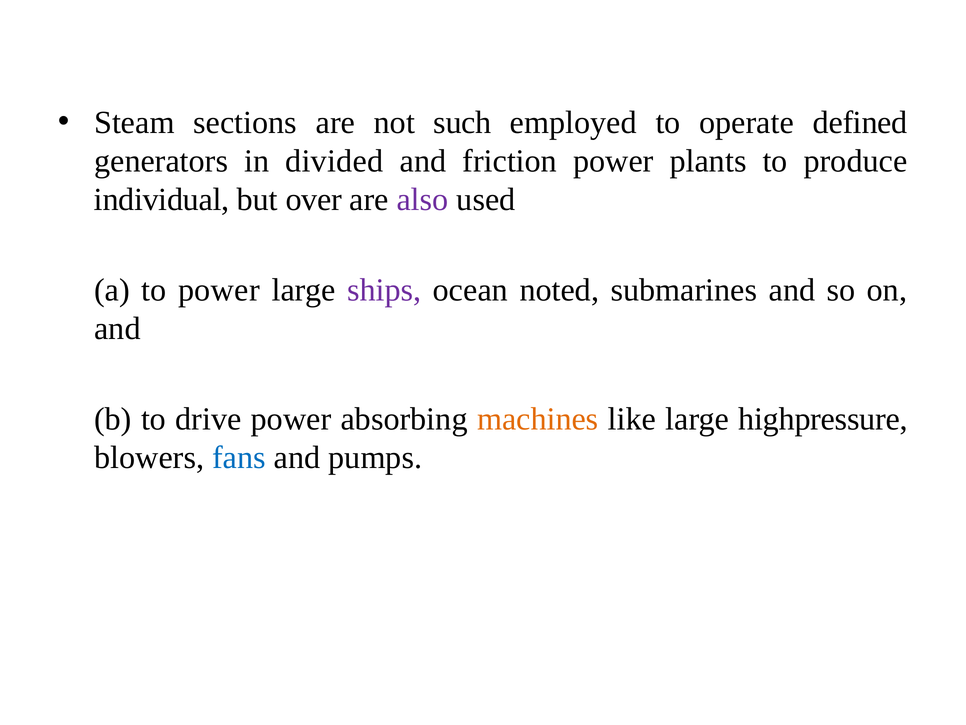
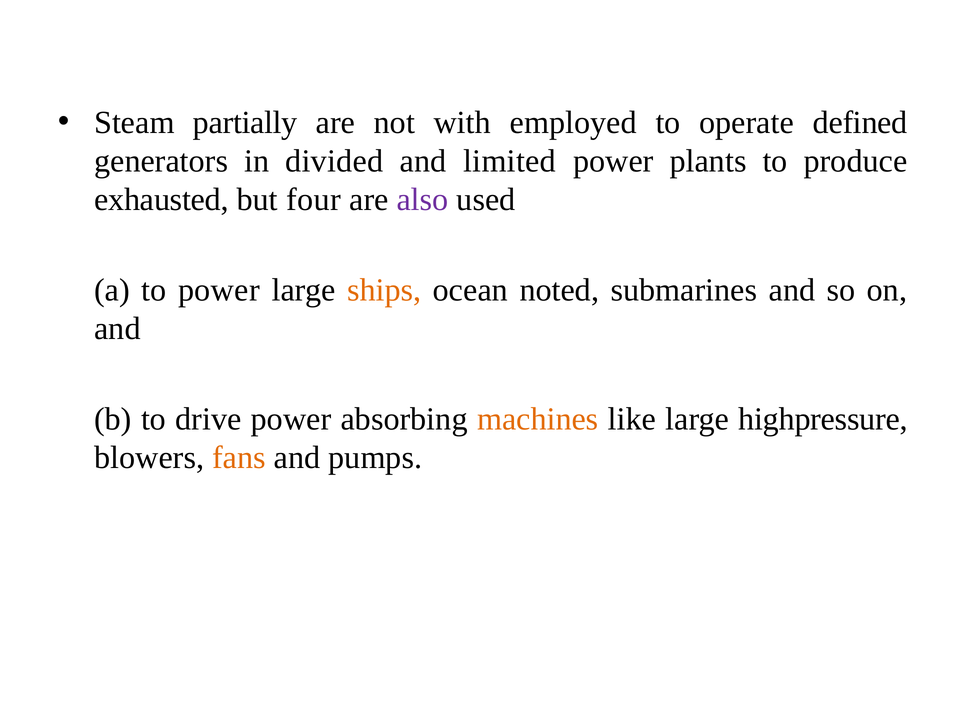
sections: sections -> partially (245, 122)
such: such -> with (462, 122)
friction: friction -> limited (510, 161)
individual: individual -> exhausted (162, 200)
over: over -> four (313, 200)
ships colour: purple -> orange (384, 290)
fans colour: blue -> orange (239, 457)
